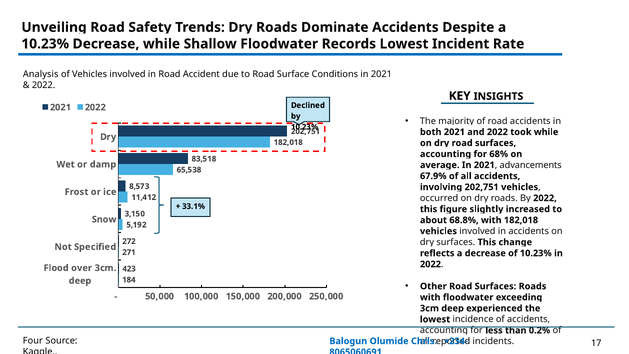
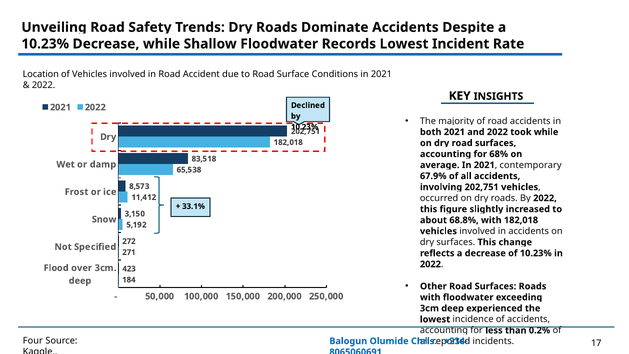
Analysis: Analysis -> Location (41, 74)
advancements: advancements -> contemporary (531, 165)
